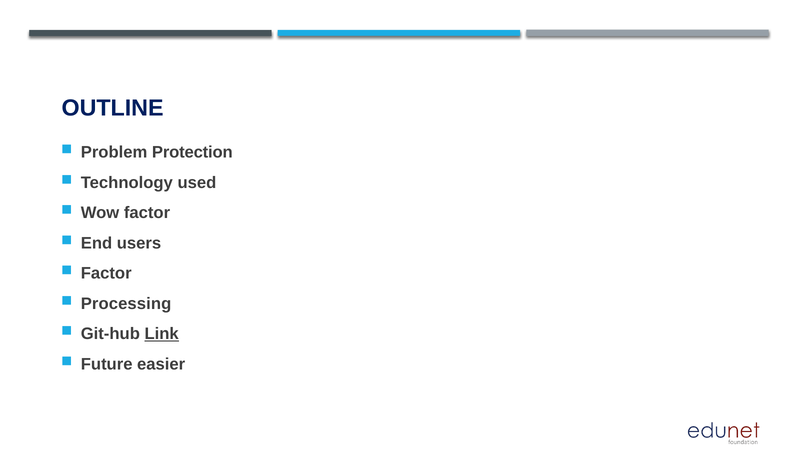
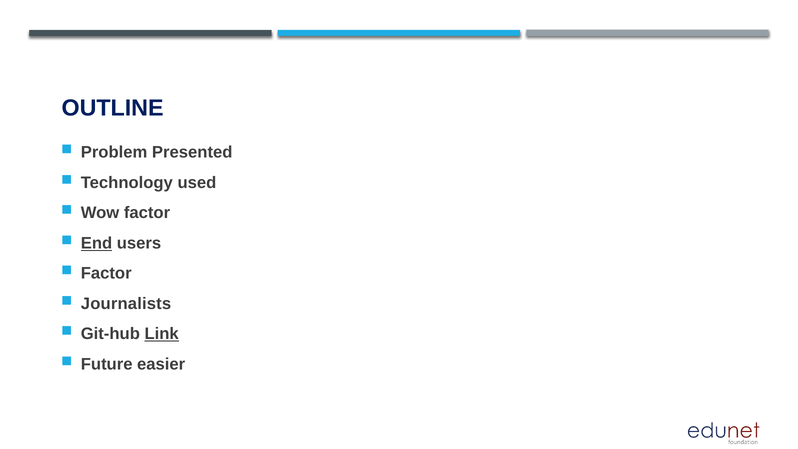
Protection: Protection -> Presented (192, 152)
End underline: none -> present (97, 243)
Processing: Processing -> Journalists (126, 304)
